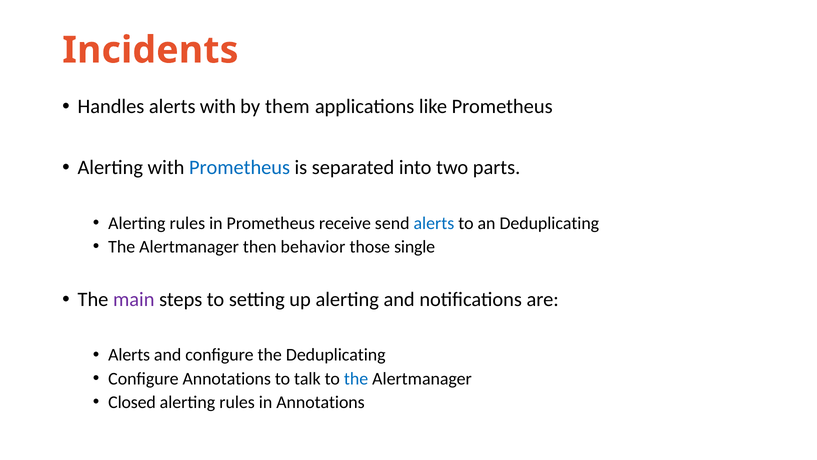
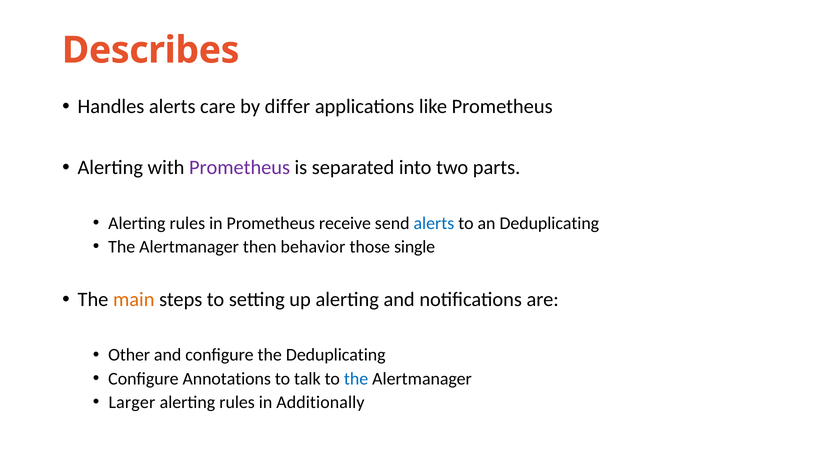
Incidents: Incidents -> Describes (151, 50)
alerts with: with -> care (218, 106)
them: them -> differ (287, 106)
Prometheus colour: blue -> purple (240, 167)
main colour: purple -> orange (134, 299)
Alerts: Alerts -> Other (129, 355)
Closed: Closed -> Larger (132, 402)
in Annotations: Annotations -> Additionally (320, 402)
